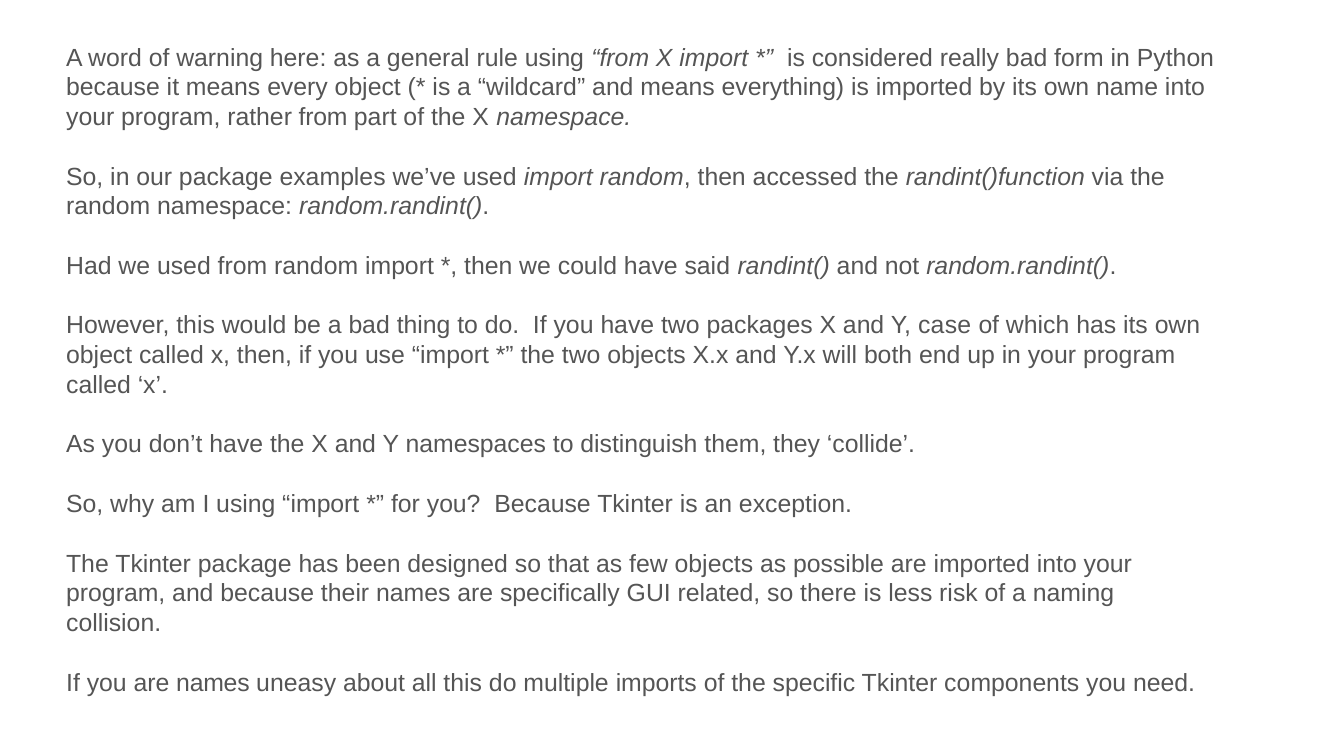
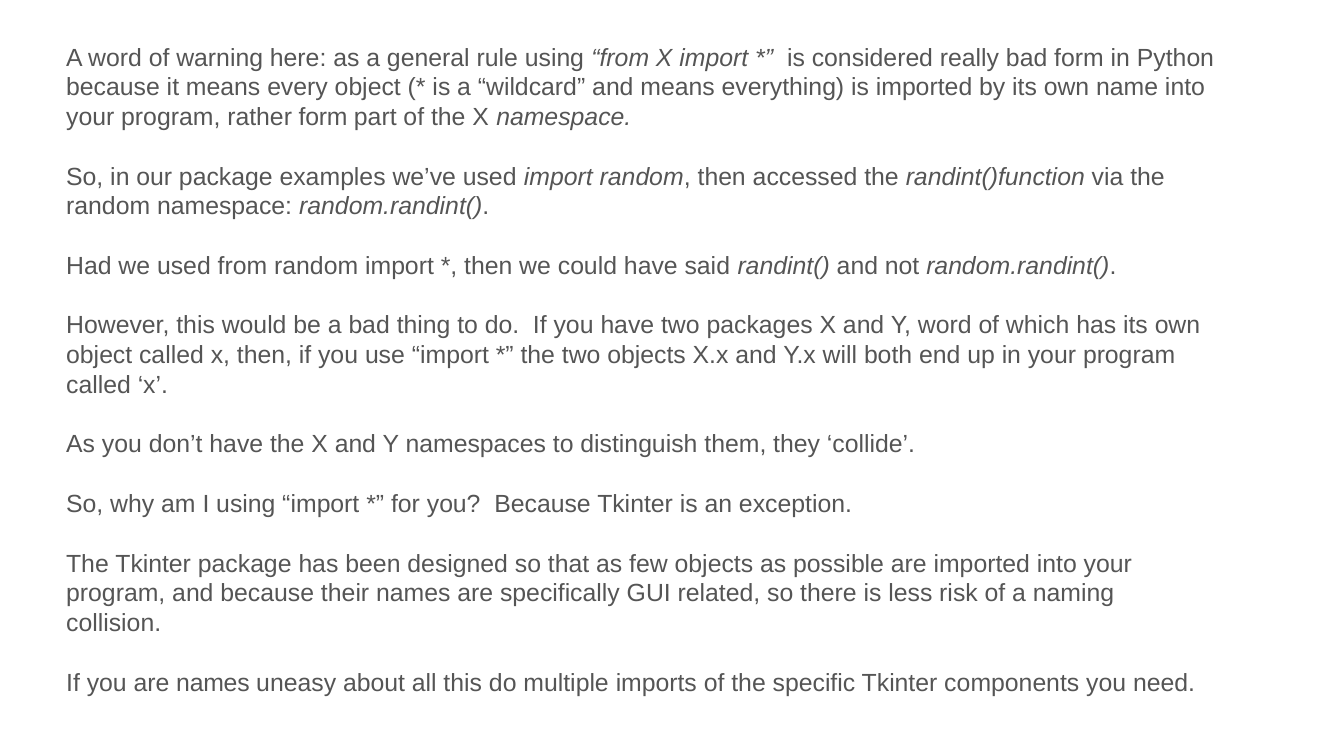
rather from: from -> form (323, 117)
Y case: case -> word (945, 326)
